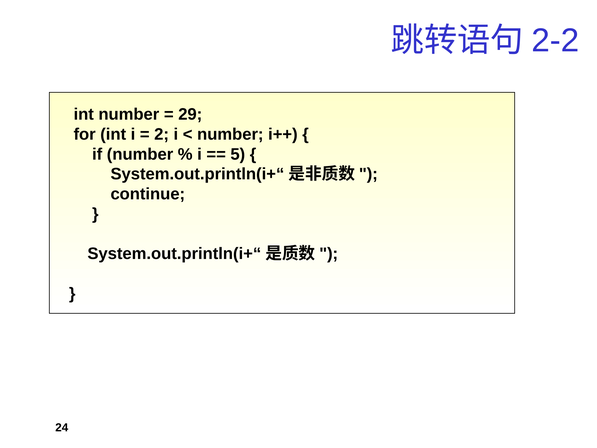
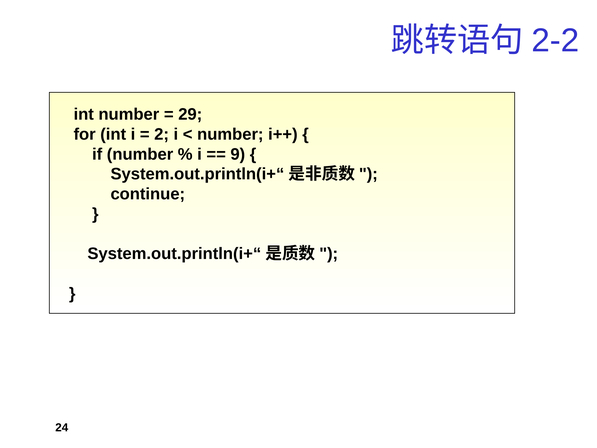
5: 5 -> 9 (238, 154)
